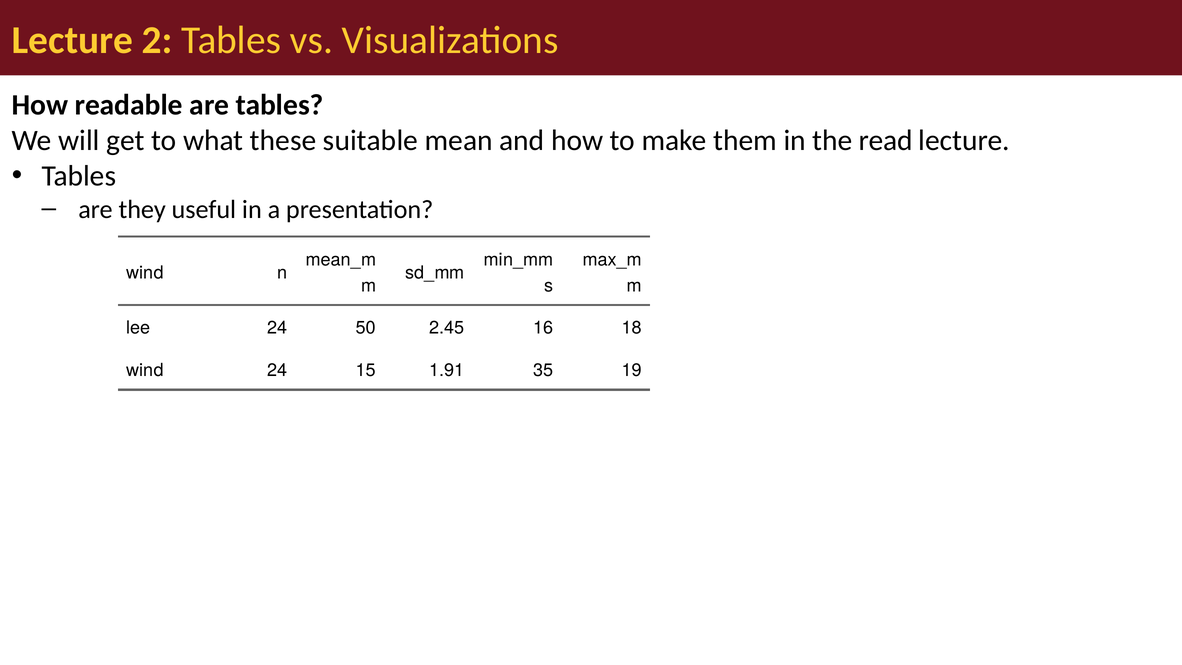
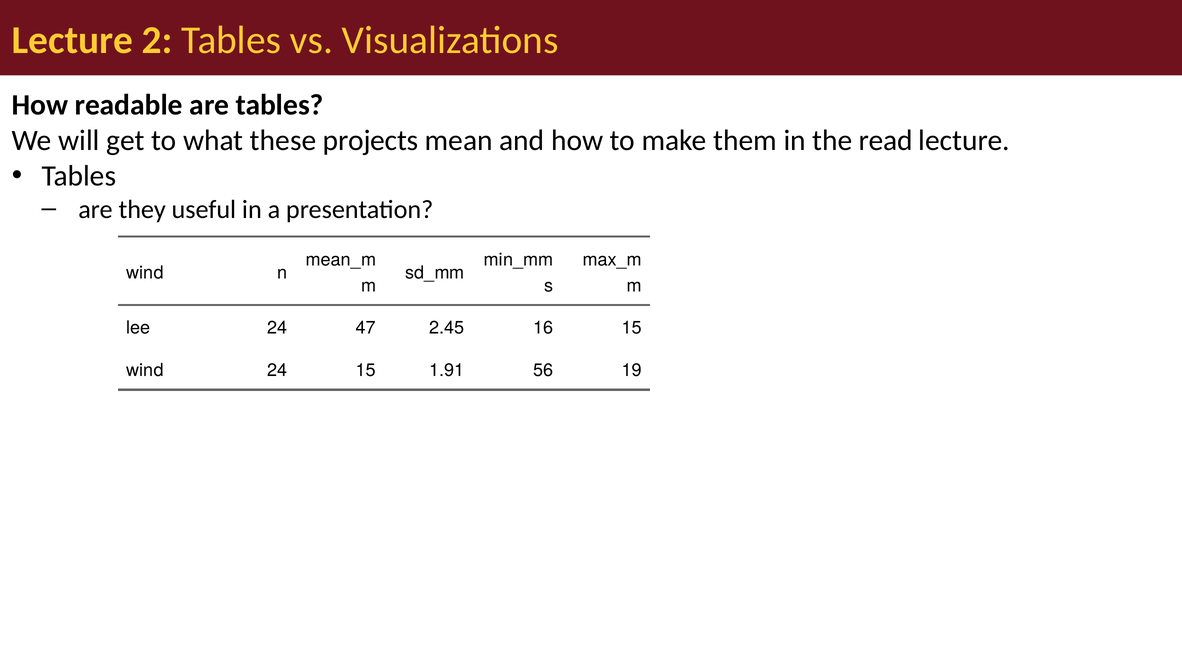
suitable: suitable -> projects (371, 141)
50: 50 -> 47 (366, 328)
16 18: 18 -> 15 (632, 328)
35: 35 -> 56 (543, 370)
